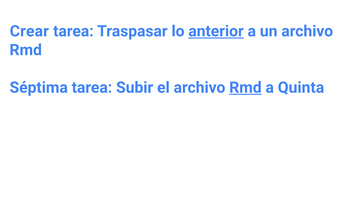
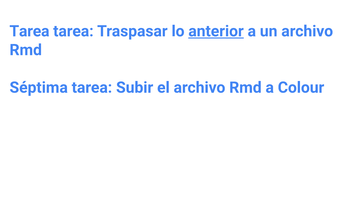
Crear: Crear -> Tarea (29, 31)
Rmd underline: present -> none (245, 88)
Quinta: Quinta -> Colour (301, 88)
